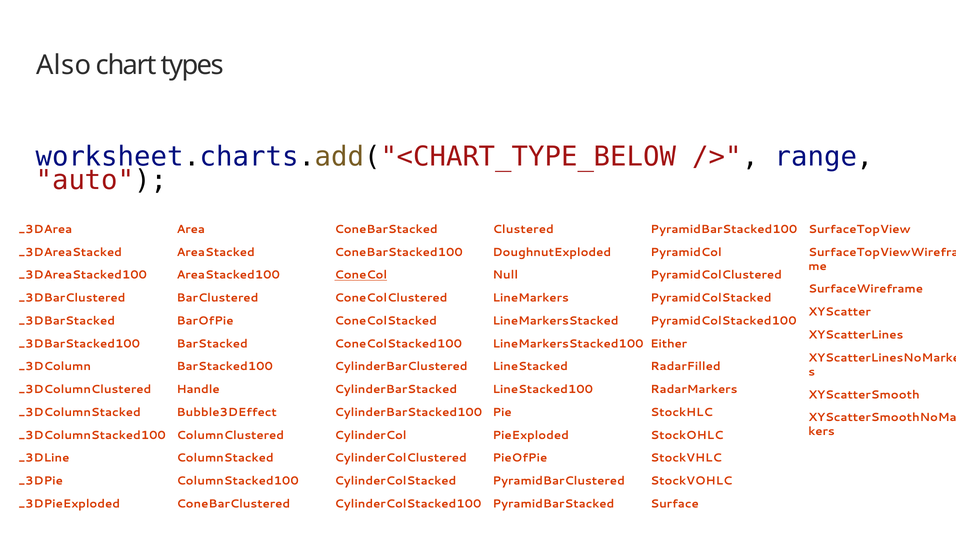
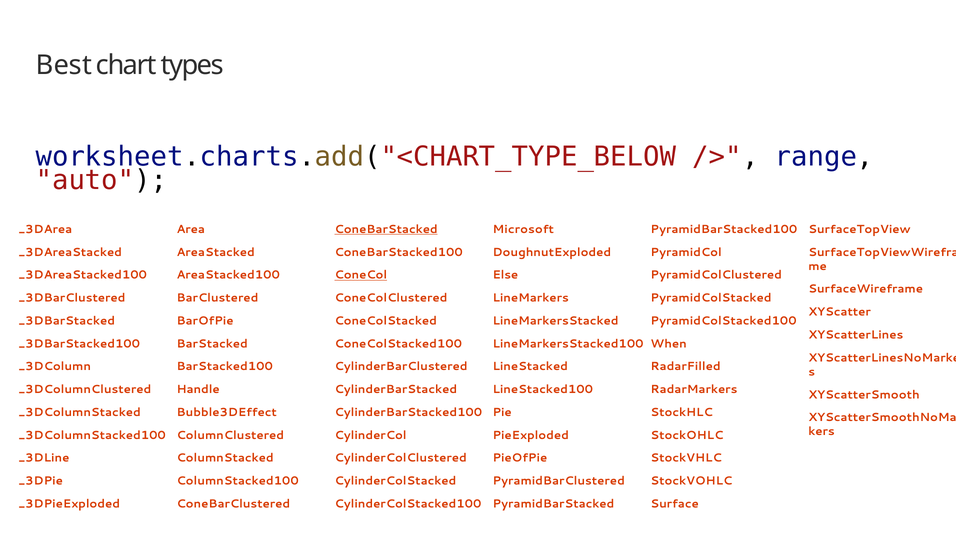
Also: Also -> Best (64, 65)
Clustered: Clustered -> Microsoft (523, 229)
ConeBarStacked underline: none -> present (386, 229)
Null: Null -> Else (505, 275)
Either: Either -> When (669, 343)
